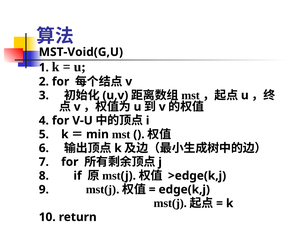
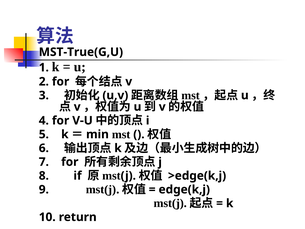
MST-Void(G,U: MST-Void(G,U -> MST-True(G,U (81, 52)
